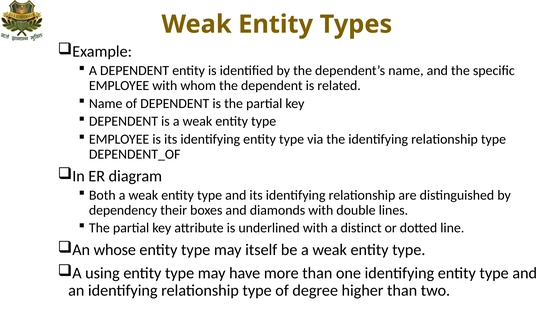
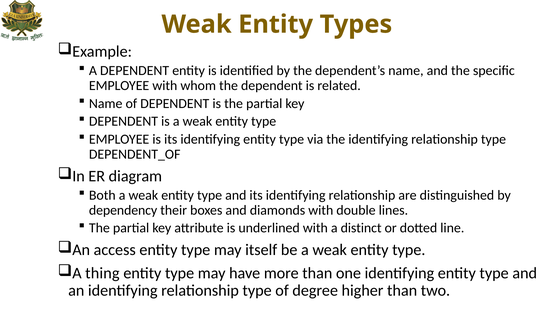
whose: whose -> access (115, 250)
using: using -> thing (102, 273)
